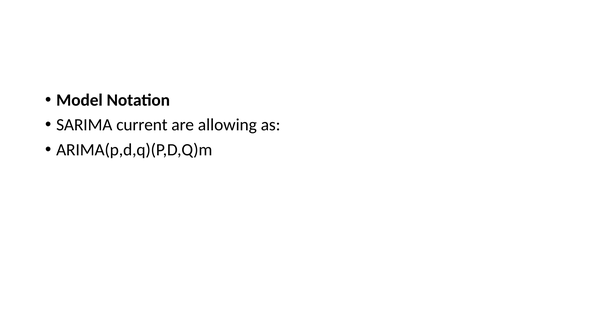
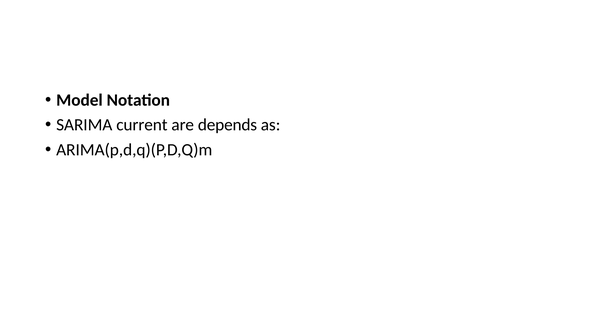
allowing: allowing -> depends (227, 125)
